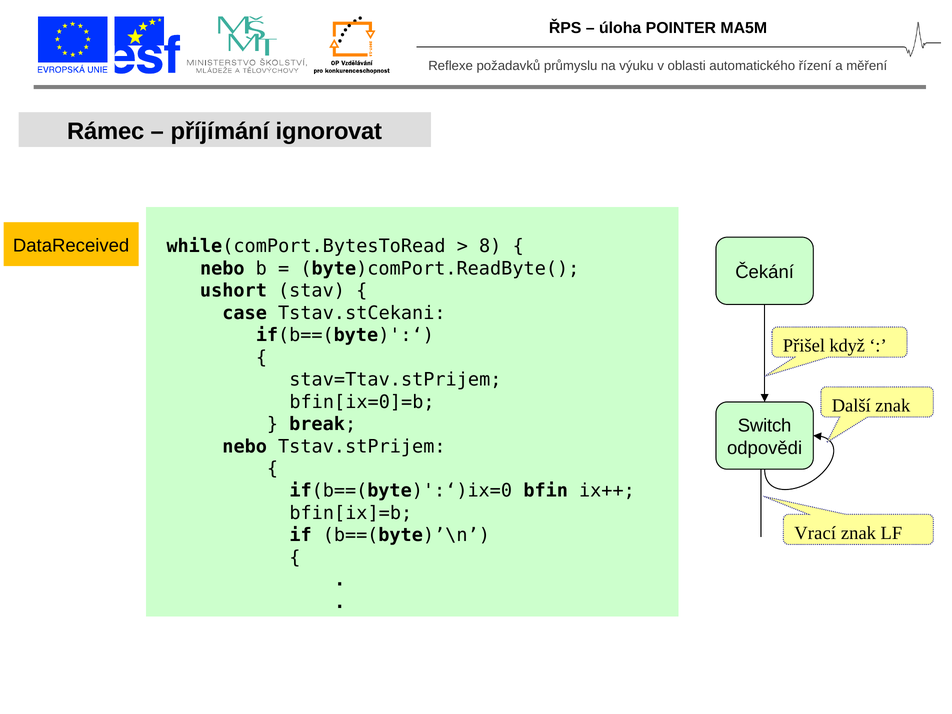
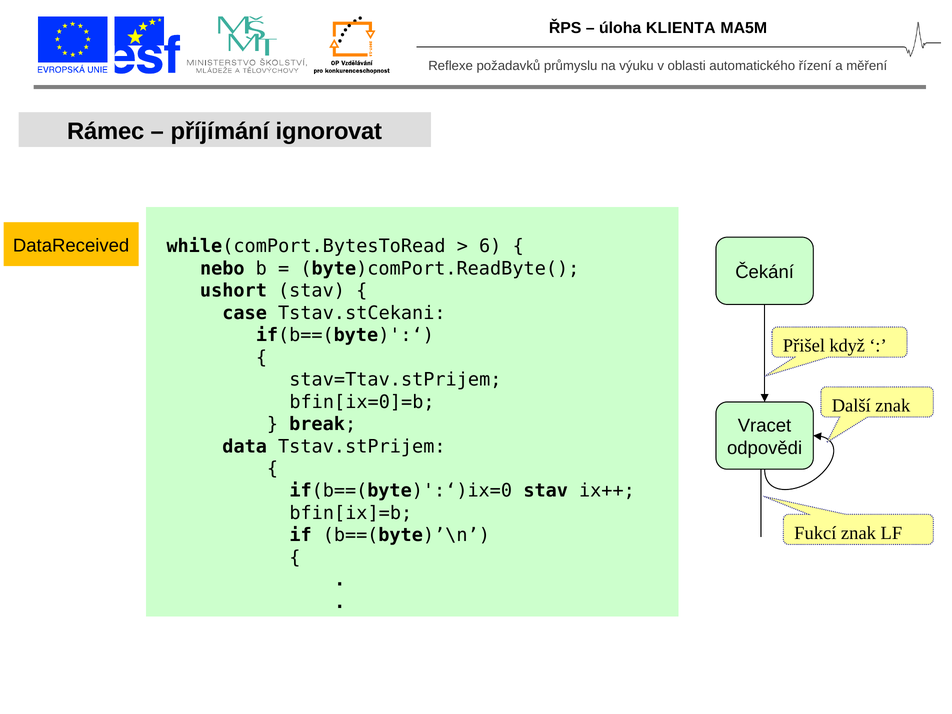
POINTER: POINTER -> KLIENTA (681, 28)
8: 8 -> 6 (490, 246)
Switch: Switch -> Vracet (765, 426)
nebo: nebo -> data (245, 446)
if(b==(byte)':‘)ix=0 bfin: bfin -> stav (546, 491)
Vrací: Vrací -> Fukcí (815, 533)
